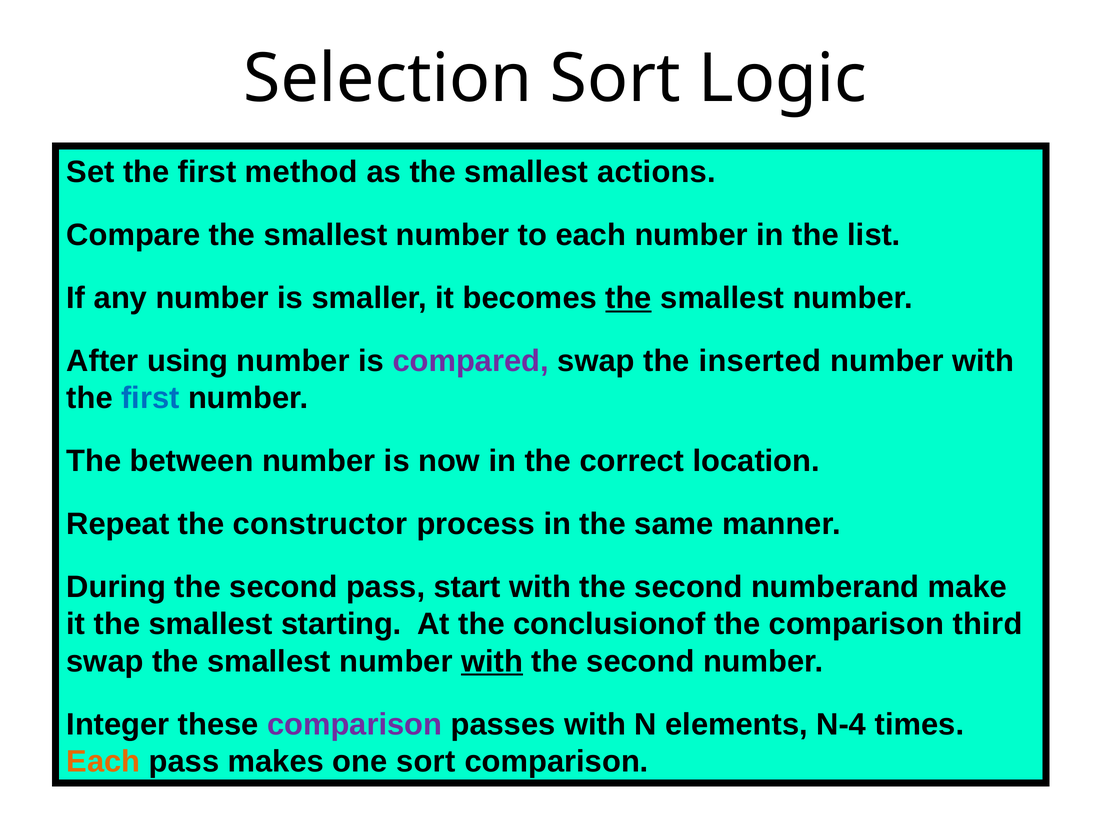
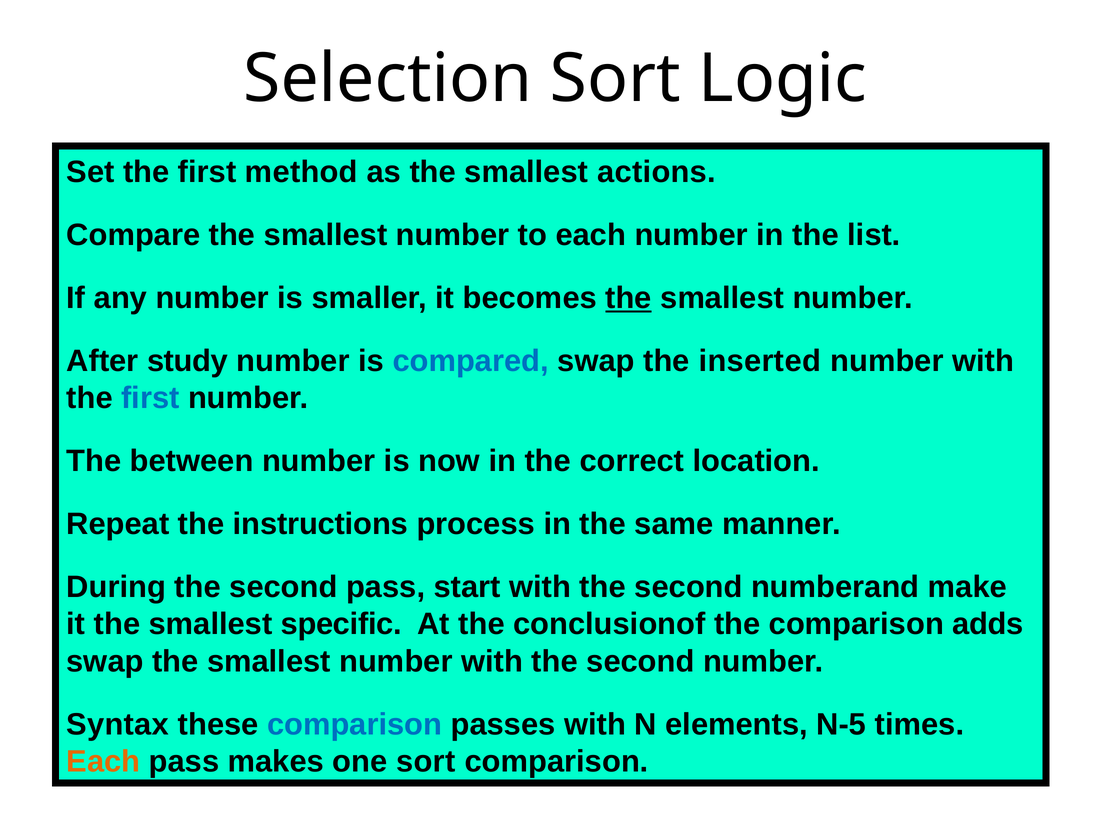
using: using -> study (188, 361)
compared colour: purple -> blue (471, 361)
constructor: constructor -> instructions (320, 524)
starting: starting -> specific (341, 624)
third: third -> adds (988, 624)
with underline: present -> none (492, 661)
Integer: Integer -> Syntax (118, 724)
comparison colour: purple -> blue (355, 724)
N-4: N-4 -> N-5 (841, 724)
